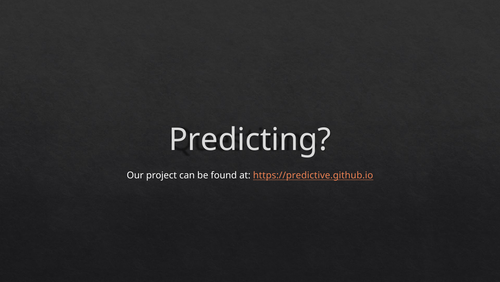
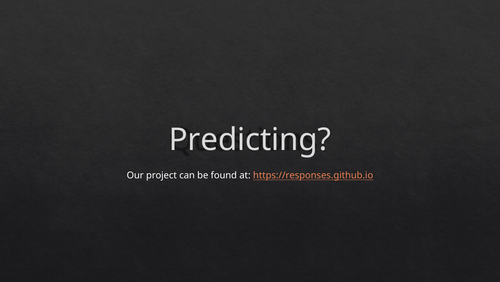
https://predictive.github.io: https://predictive.github.io -> https://responses.github.io (313, 175)
